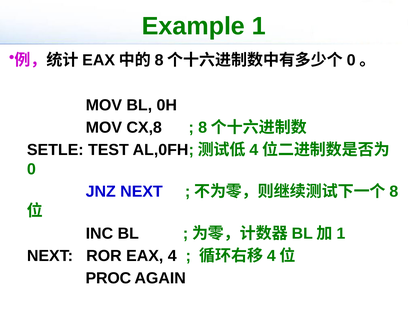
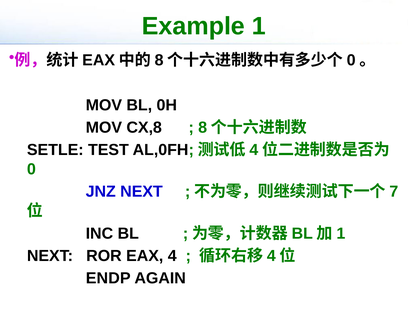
8: 8 -> 7 (394, 191)
PROC: PROC -> ENDP (108, 278)
